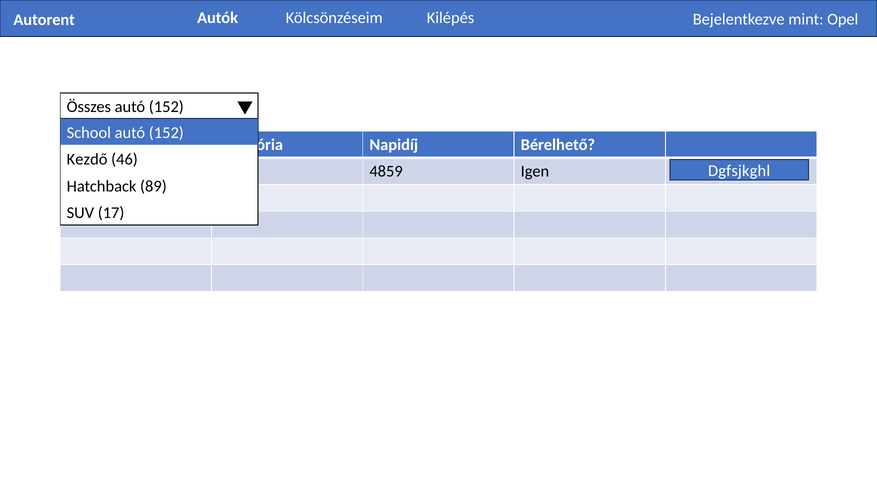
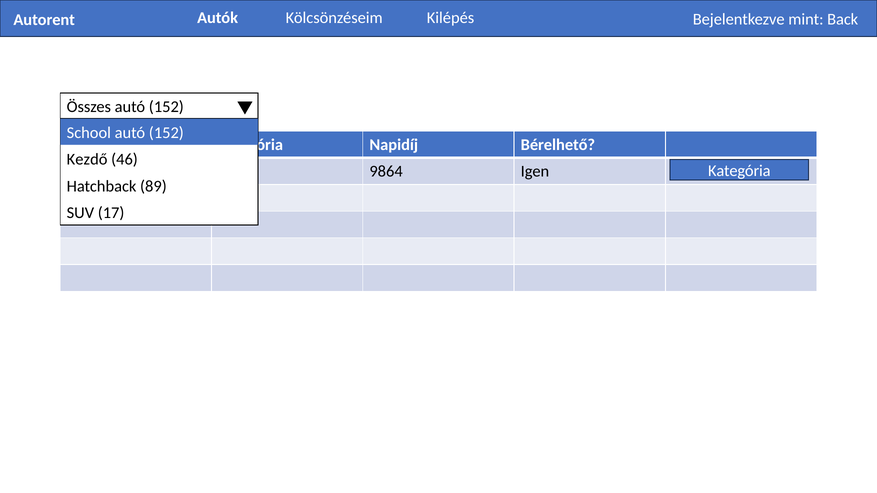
mint Opel: Opel -> Back (843, 19)
4859: 4859 -> 9864 (386, 172)
Igen Dgfsjkghl: Dgfsjkghl -> Kategória (739, 171)
